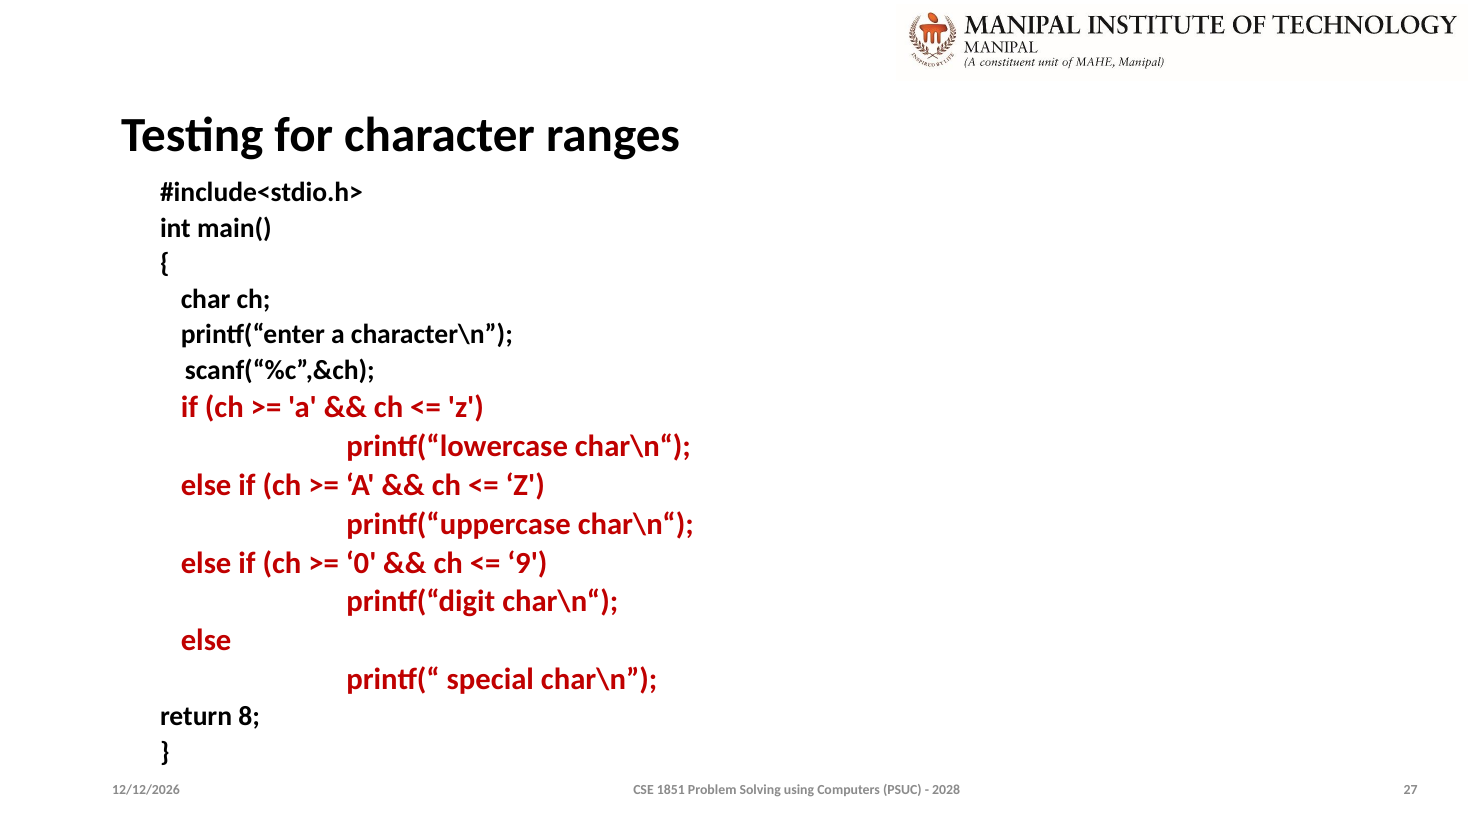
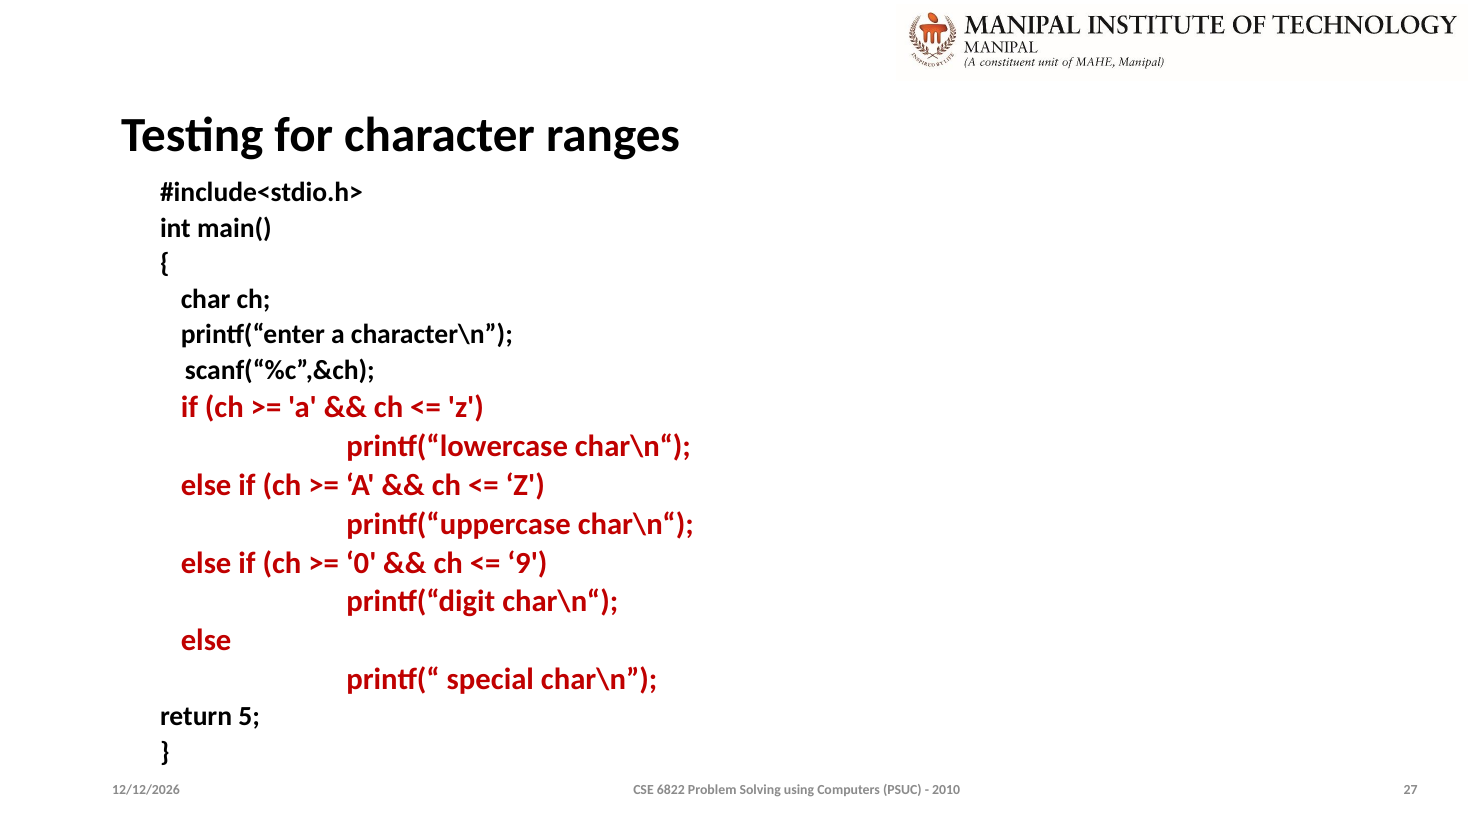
8: 8 -> 5 (249, 717)
1851: 1851 -> 6822 (671, 790)
2028: 2028 -> 2010 (946, 790)
